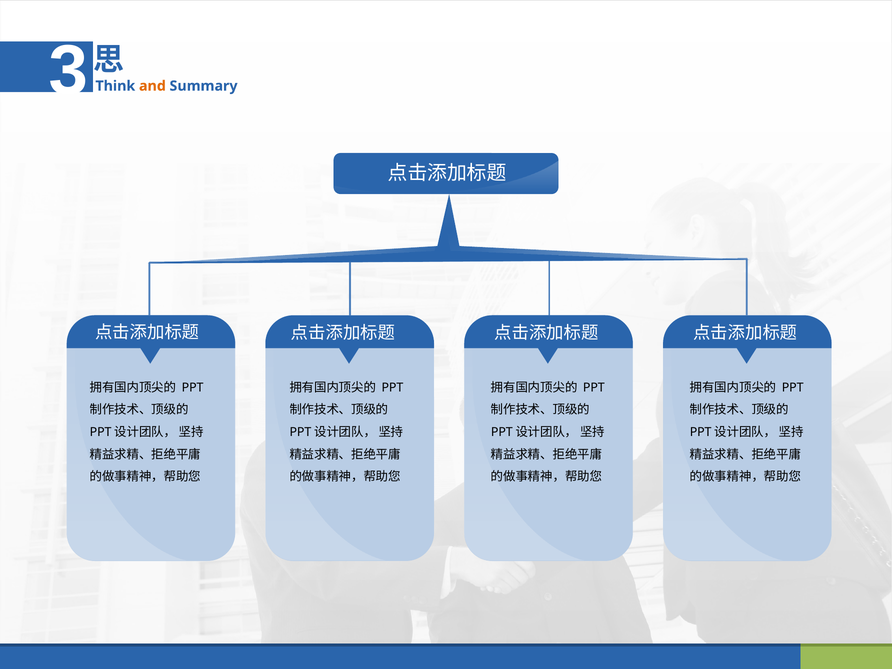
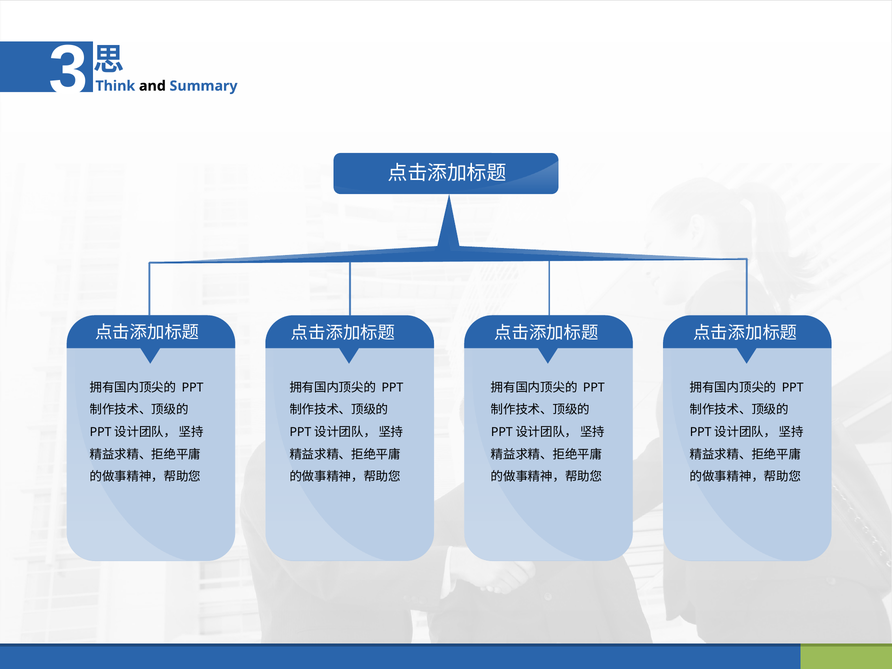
and colour: orange -> black (152, 86)
